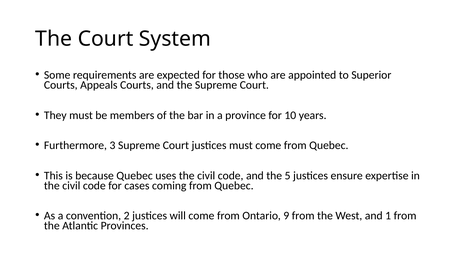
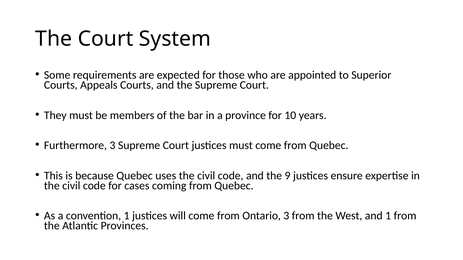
5: 5 -> 9 (288, 176)
convention 2: 2 -> 1 (127, 216)
Ontario 9: 9 -> 3 (286, 216)
